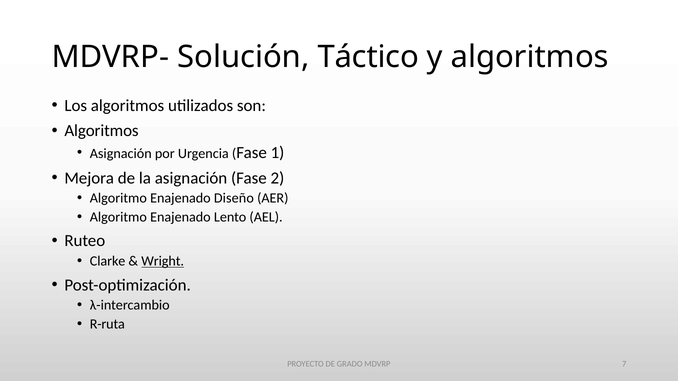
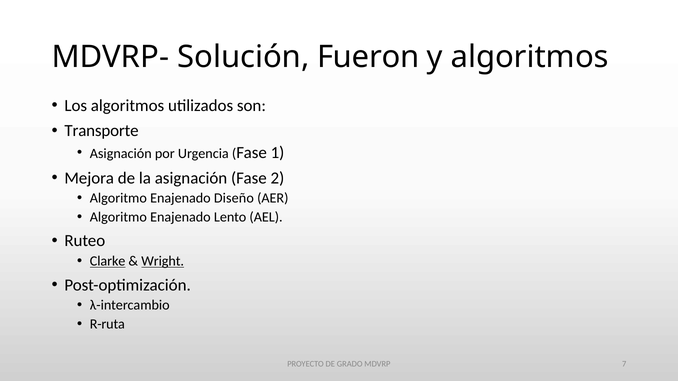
Táctico: Táctico -> Fueron (368, 57)
Algoritmos: Algoritmos -> Transporte (102, 131)
Clarke underline: none -> present (108, 261)
